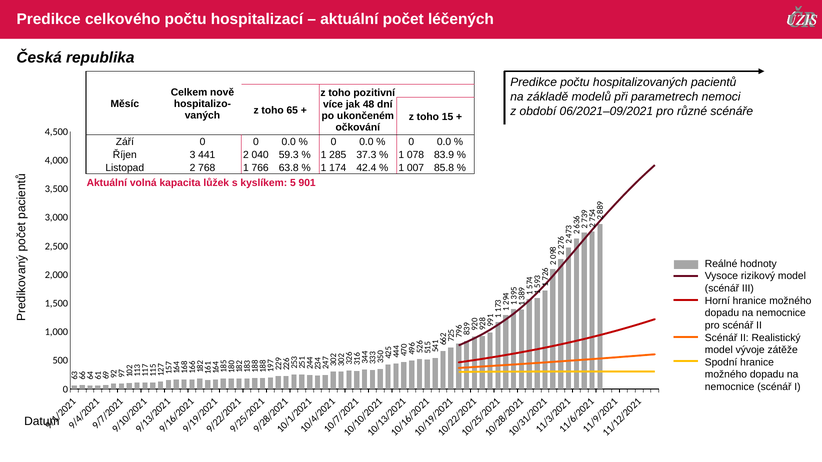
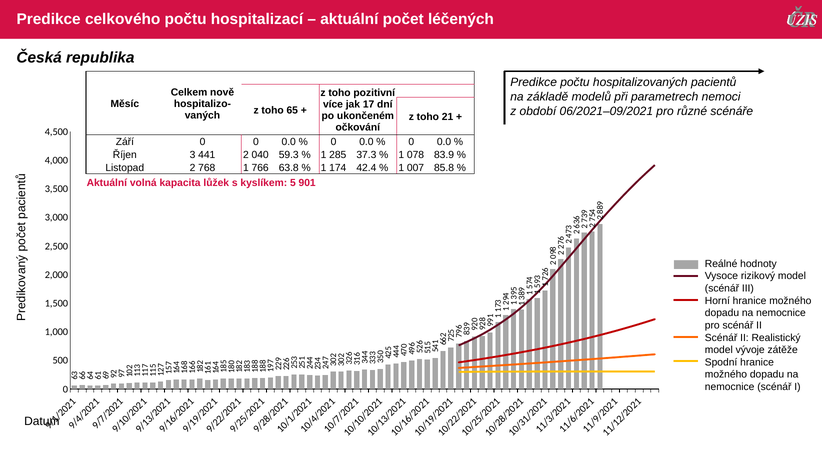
48: 48 -> 17 (369, 104)
15: 15 -> 21 (448, 117)
